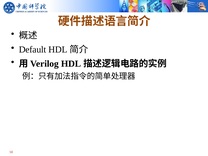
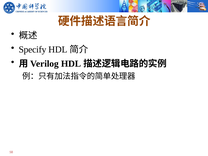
Default: Default -> Specify (33, 50)
